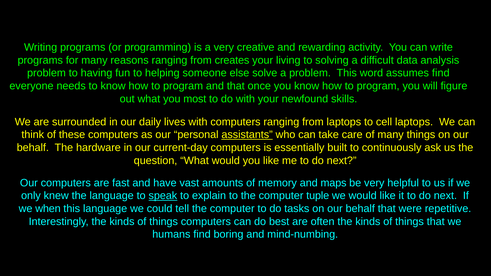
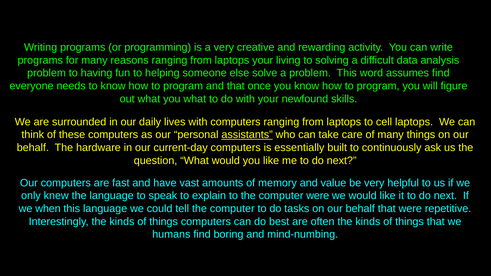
reasons ranging from creates: creates -> laptops (232, 60)
you most: most -> what (195, 99)
maps: maps -> value (333, 183)
speak underline: present -> none (163, 196)
computer tuple: tuple -> were (318, 196)
